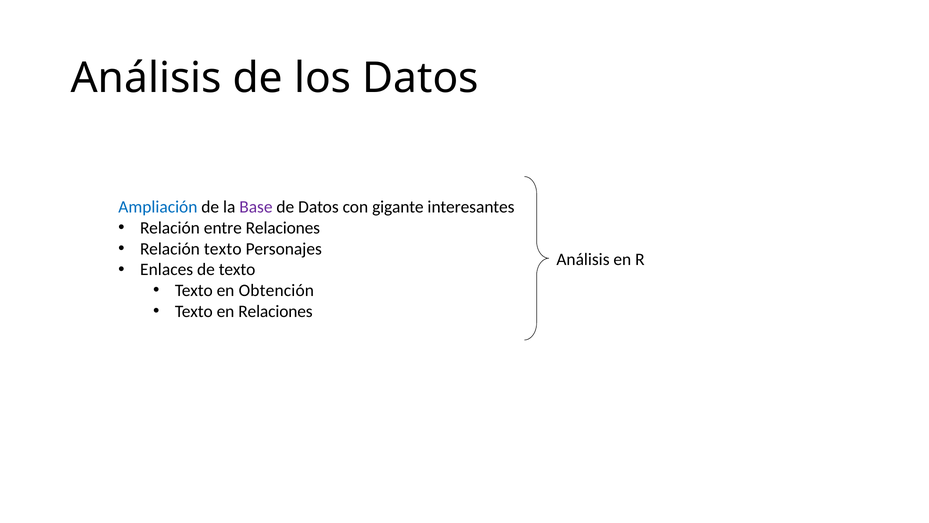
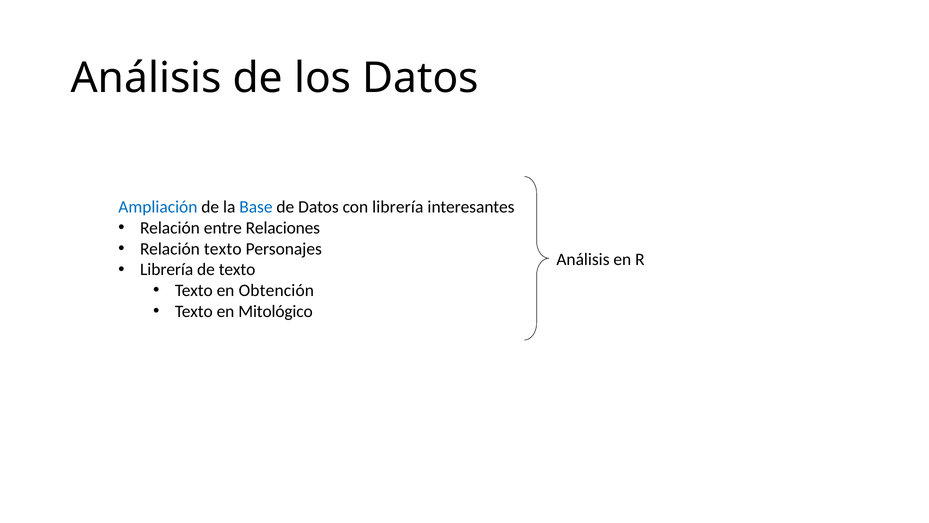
Base colour: purple -> blue (256, 207)
con gigante: gigante -> librería (398, 207)
Enlaces: Enlaces -> Librería (167, 269)
en Relaciones: Relaciones -> Mitológico (275, 311)
